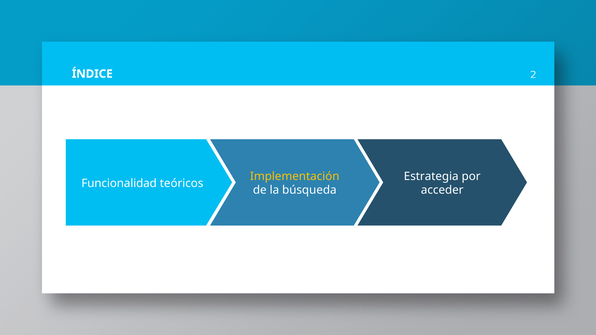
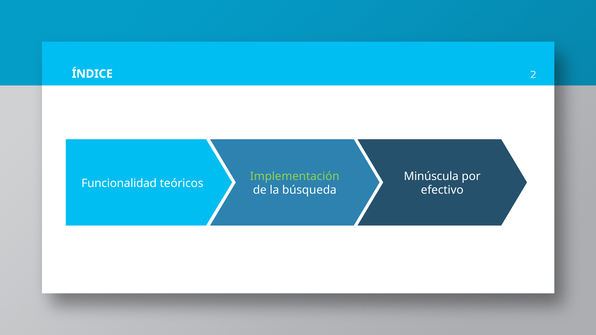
Implementación colour: yellow -> light green (295, 176)
Estrategia: Estrategia -> Minúscula (431, 176)
acceder: acceder -> efectivo (442, 190)
